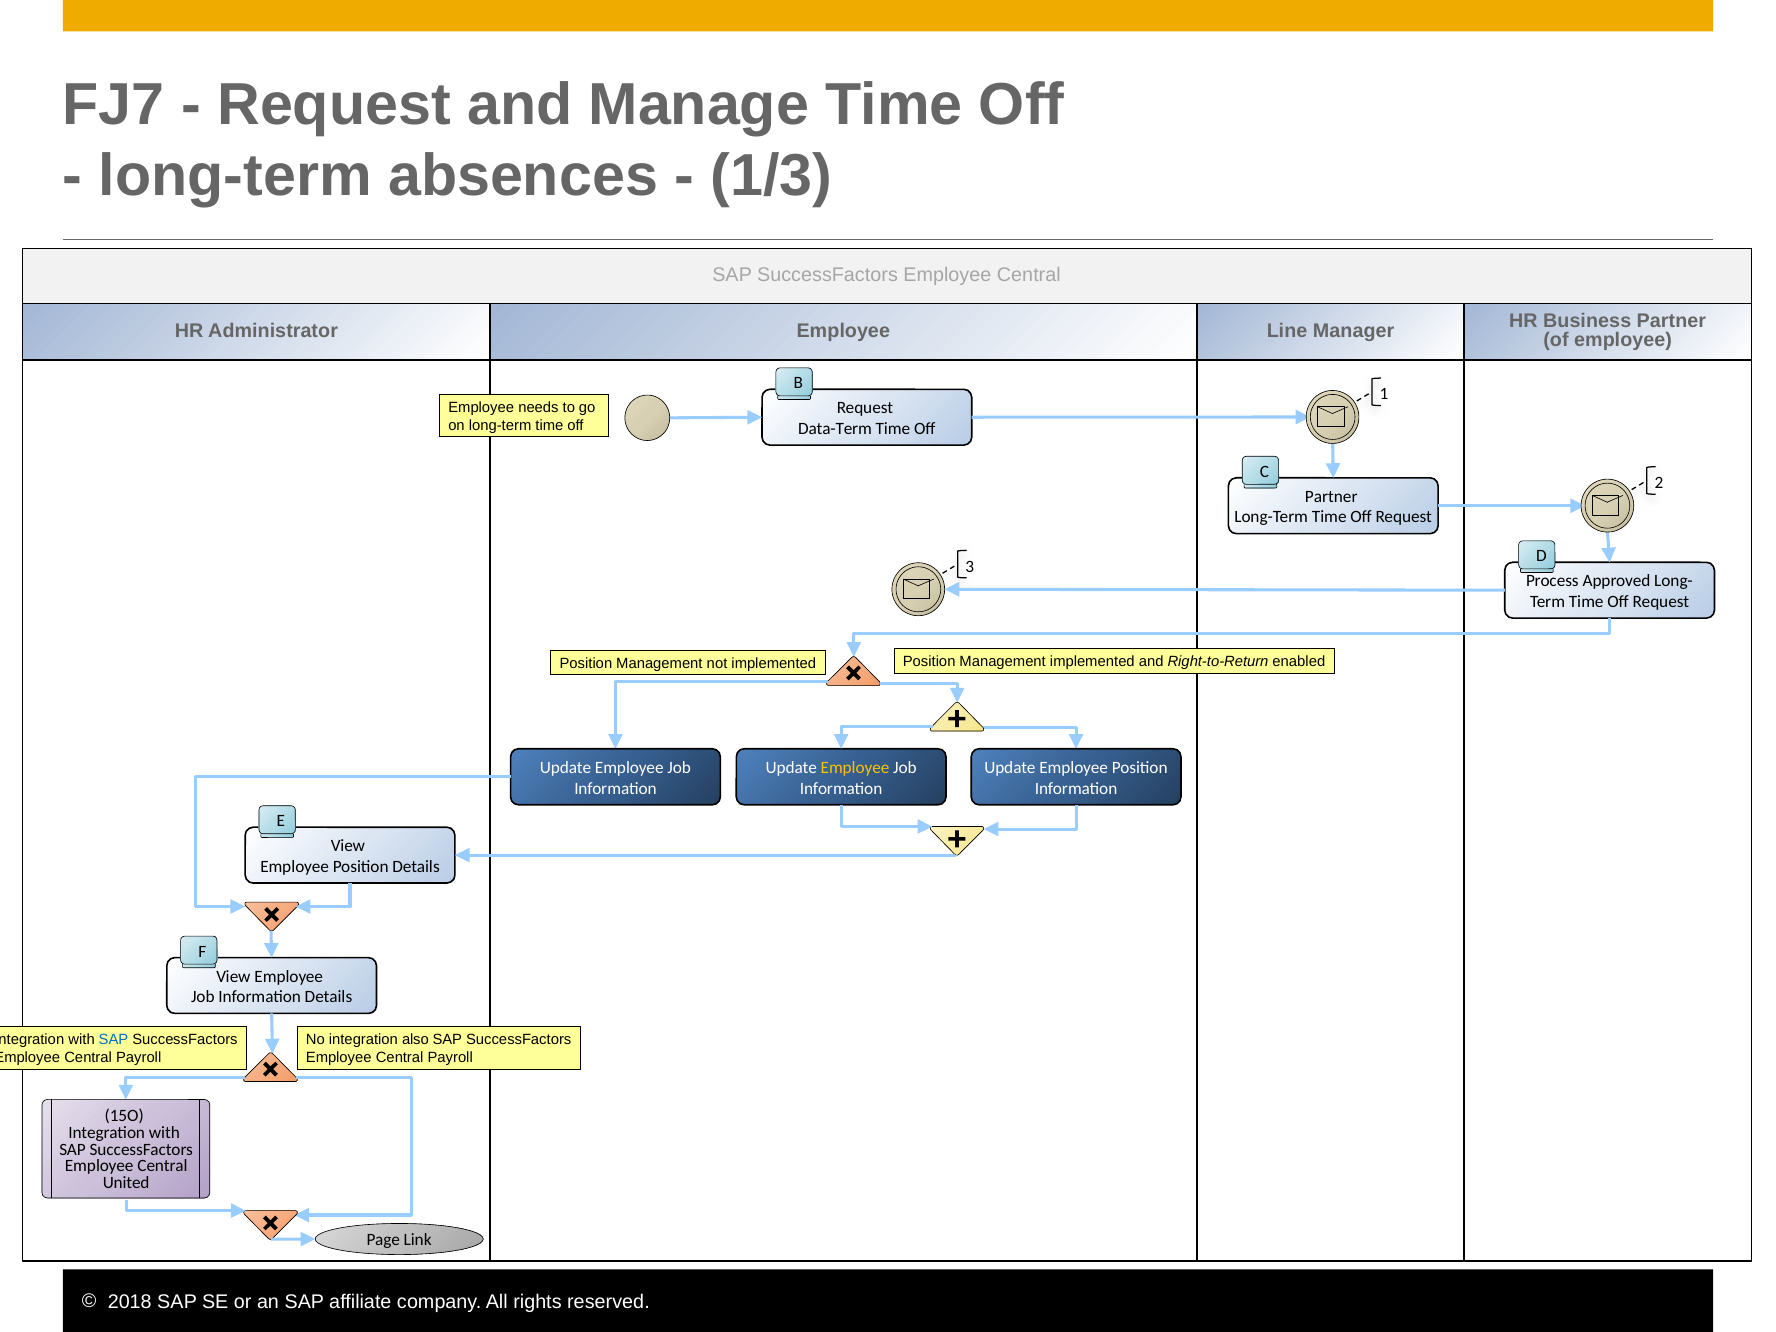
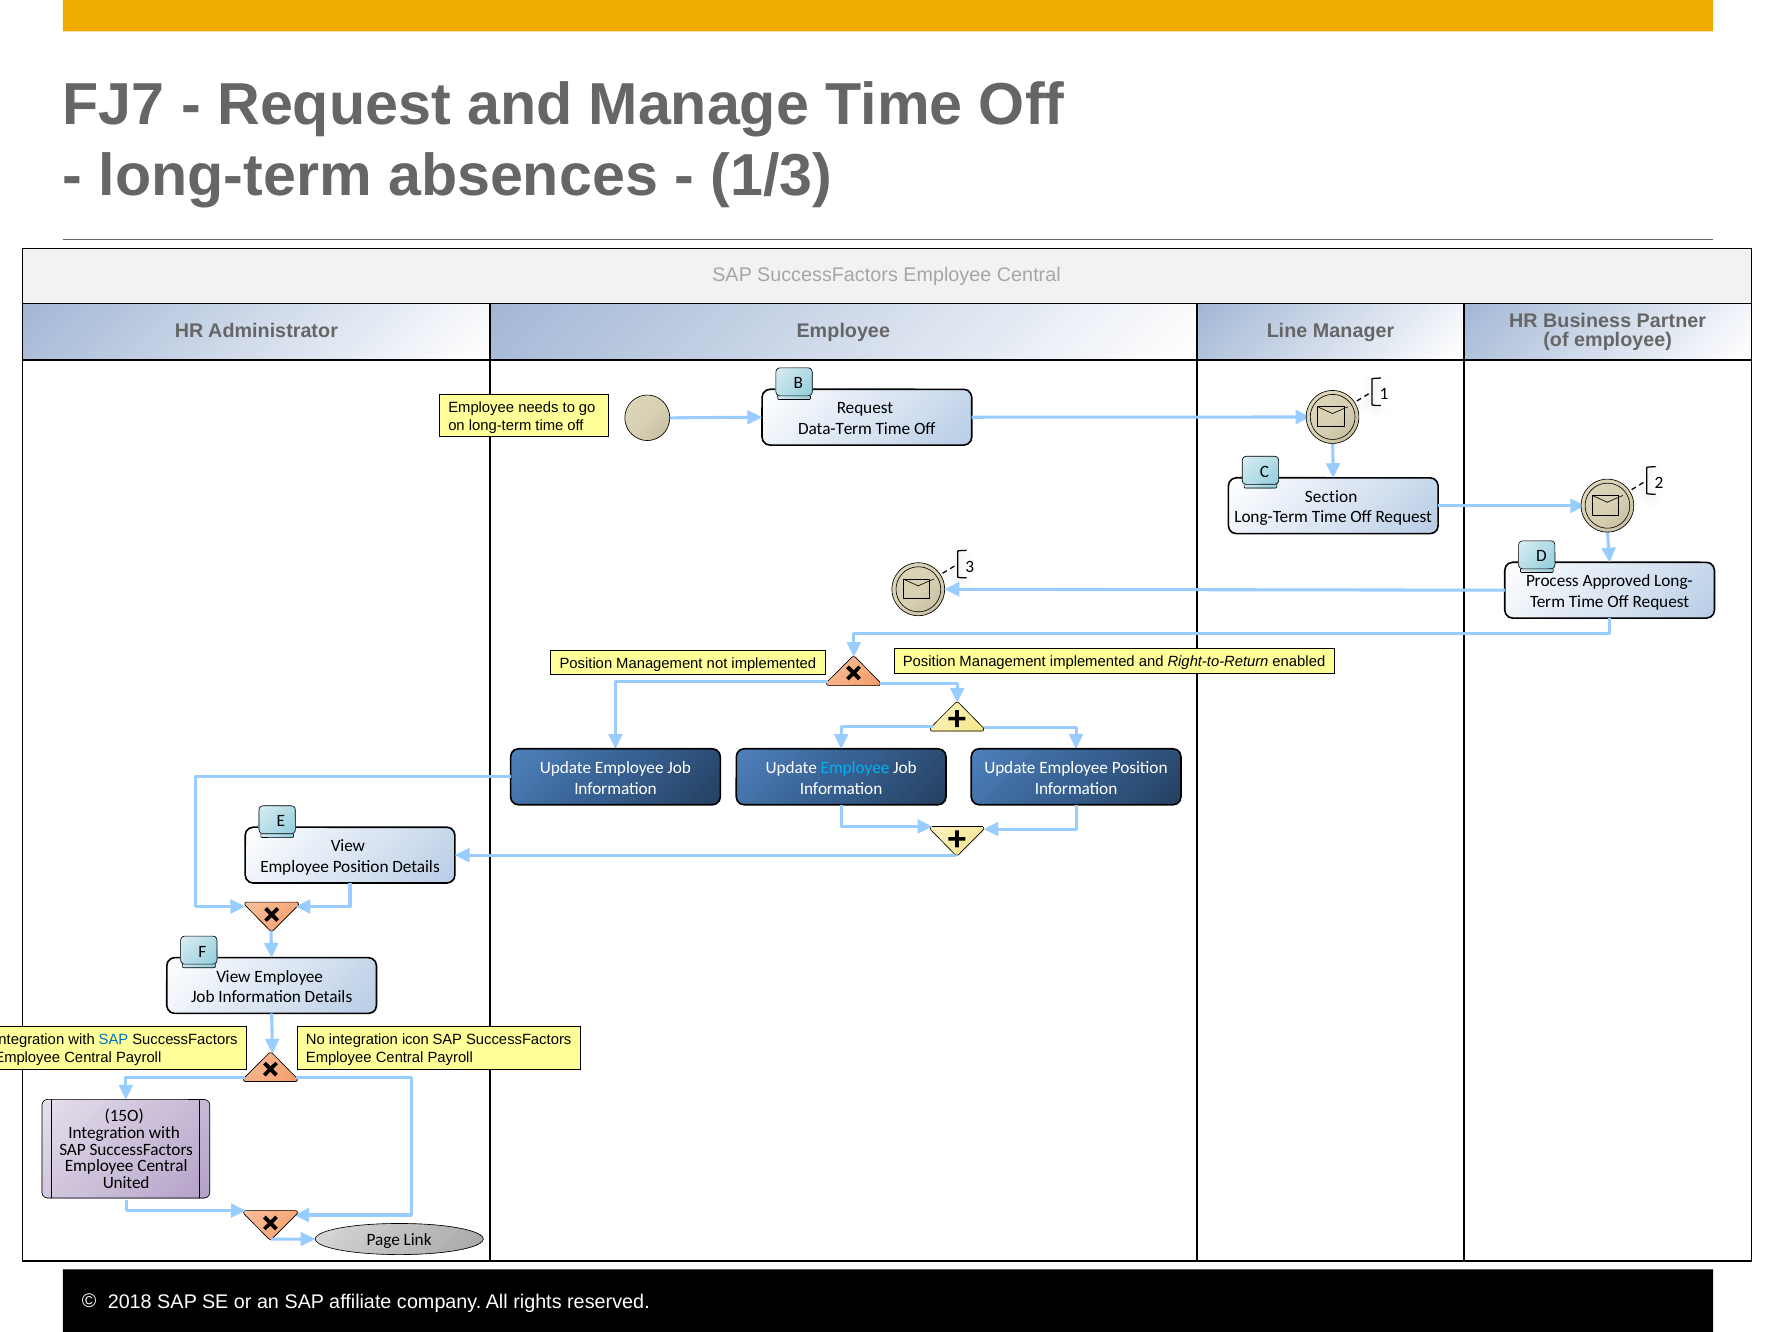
Partner: Partner -> Section (1331, 497)
Employee colour: yellow -> light blue (855, 768)
also: also -> icon (415, 1040)
